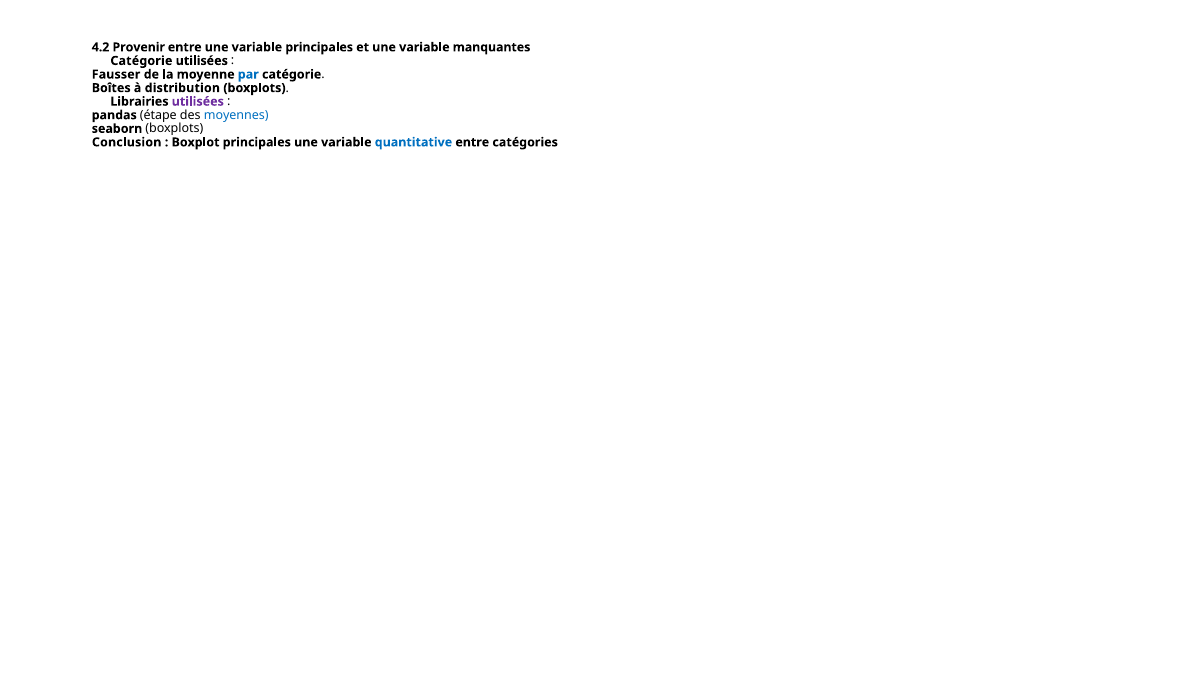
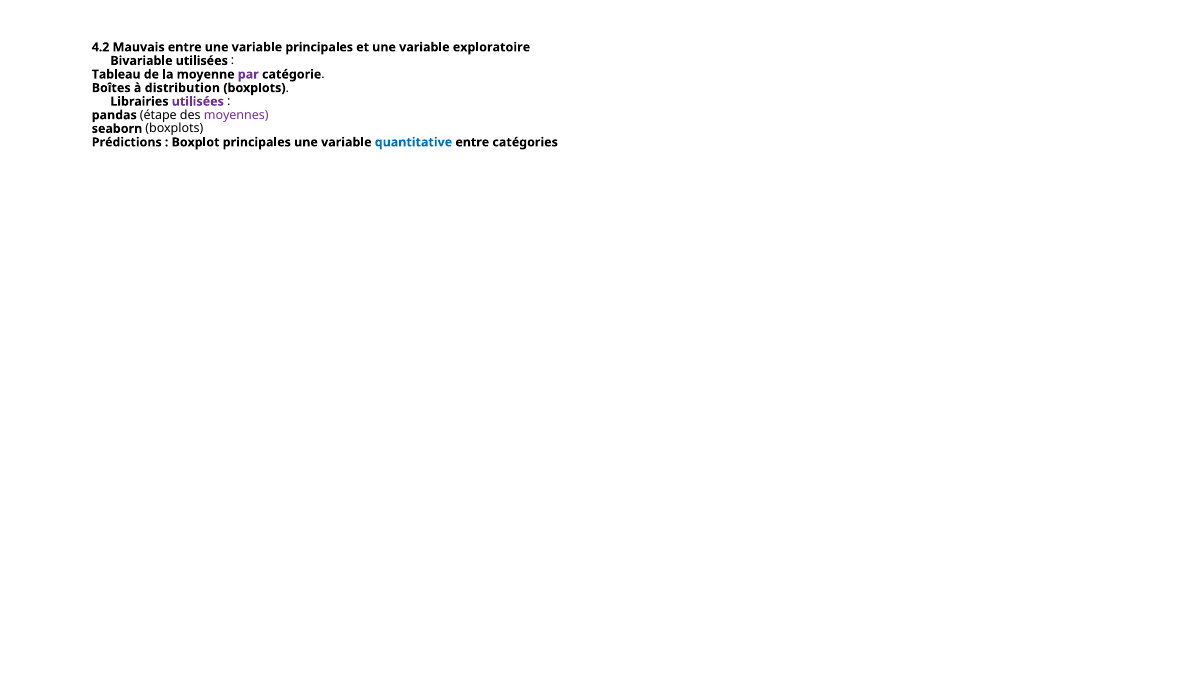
Provenir: Provenir -> Mauvais (139, 47)
manquantes: manquantes -> exploratoire (491, 47)
Catégorie: Catégorie -> Bivariable (141, 61)
Fausser: Fausser -> Tableau (116, 74)
par colour: blue -> purple (248, 74)
moyennes colour: blue -> purple (236, 115)
Conclusion: Conclusion -> Prédictions (127, 142)
